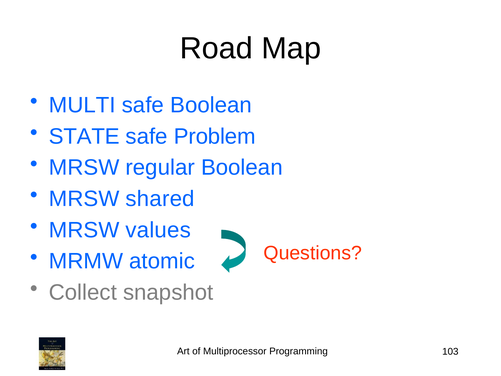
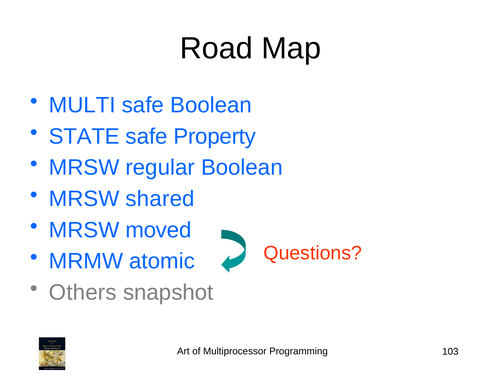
Problem: Problem -> Property (215, 136)
values: values -> moved (158, 230)
Collect: Collect -> Others (83, 292)
